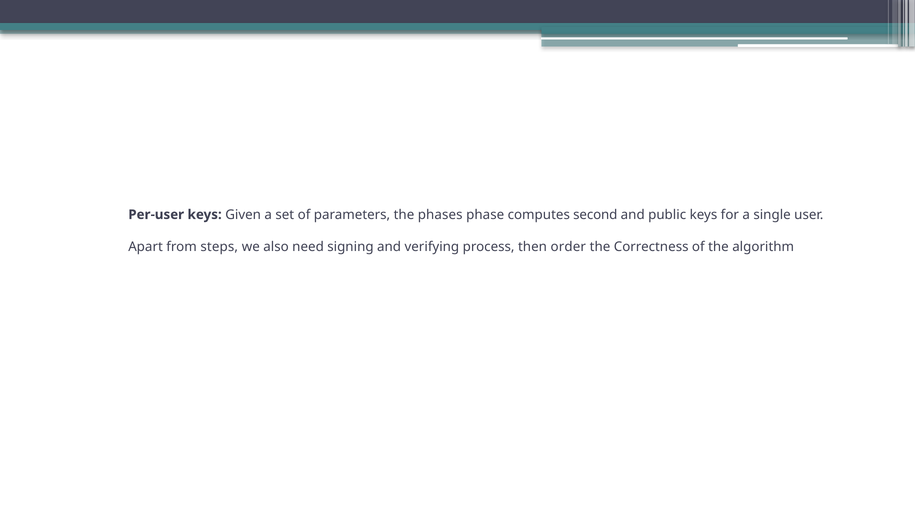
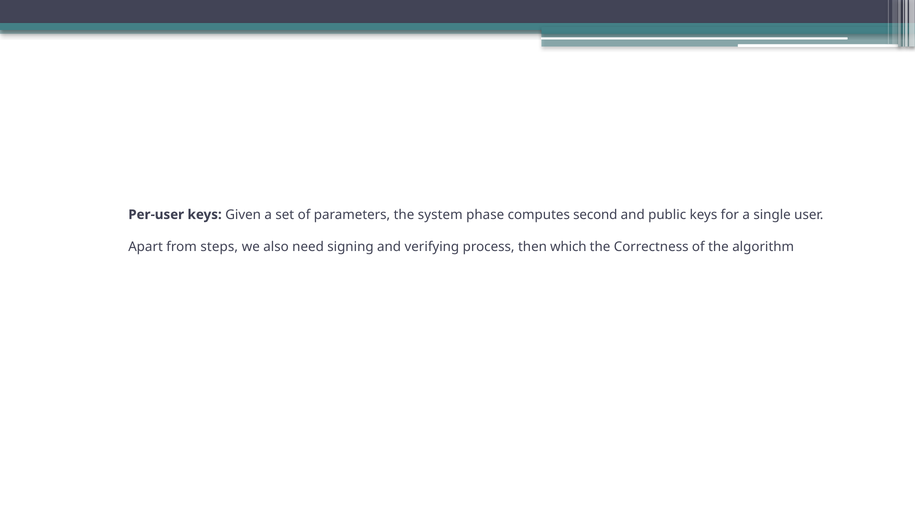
phases: phases -> system (440, 214)
order: order -> which (568, 247)
